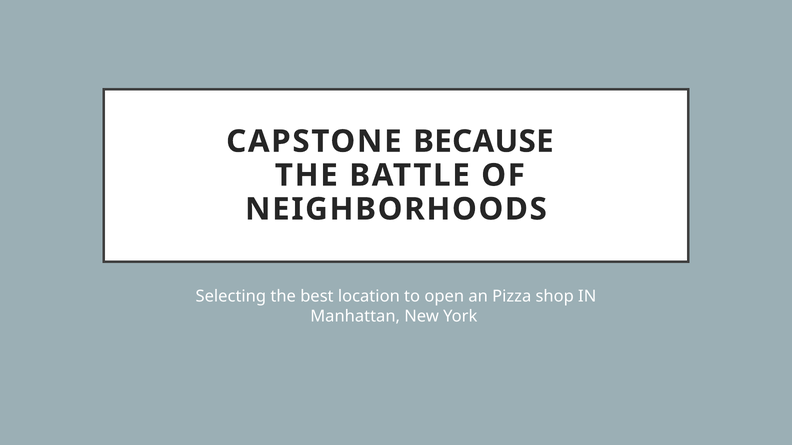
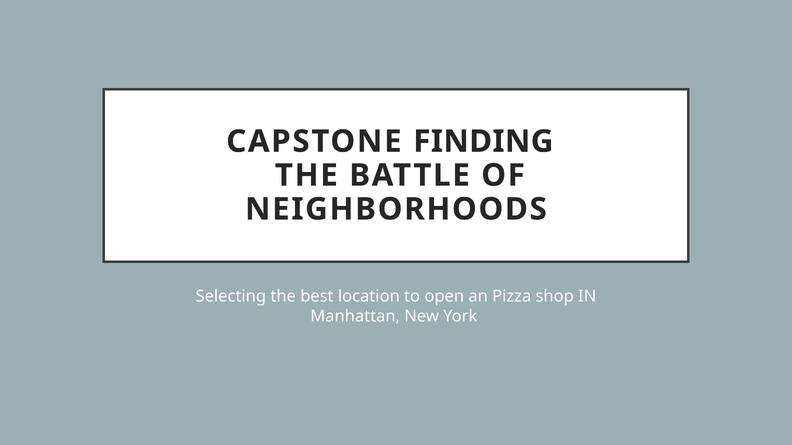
BECAUSE: BECAUSE -> FINDING (483, 142)
